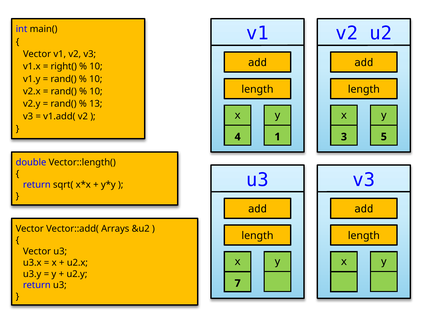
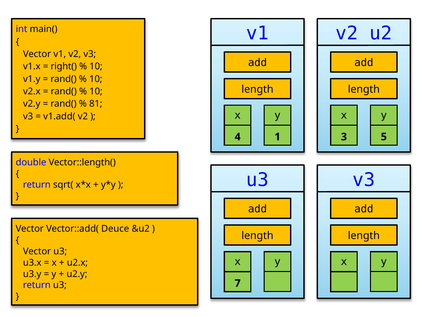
13: 13 -> 81 (96, 104)
Arrays: Arrays -> Deuce (115, 228)
